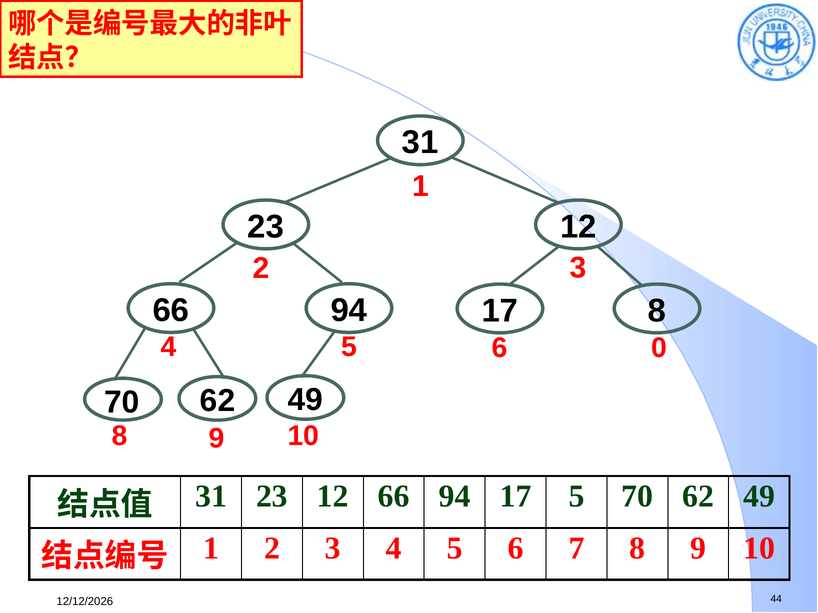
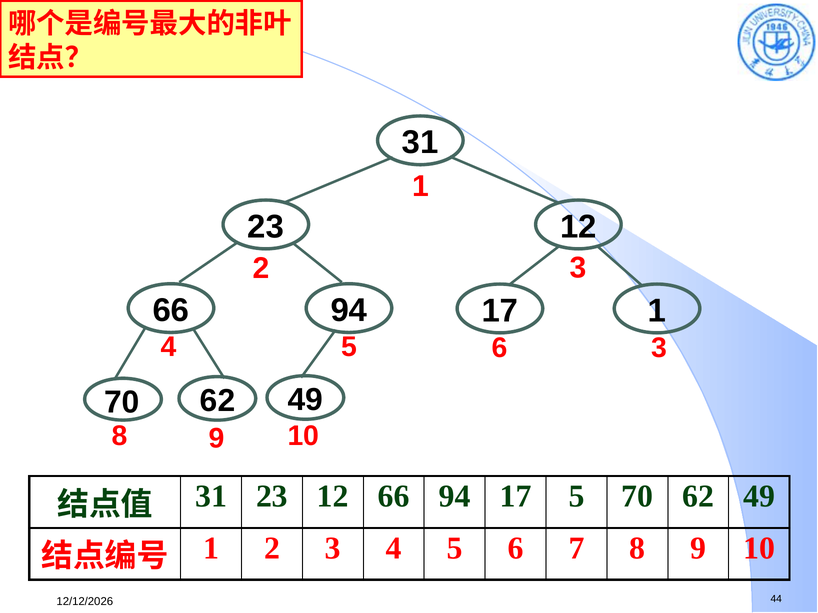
17 8: 8 -> 1 (657, 311)
6 0: 0 -> 3 (659, 348)
